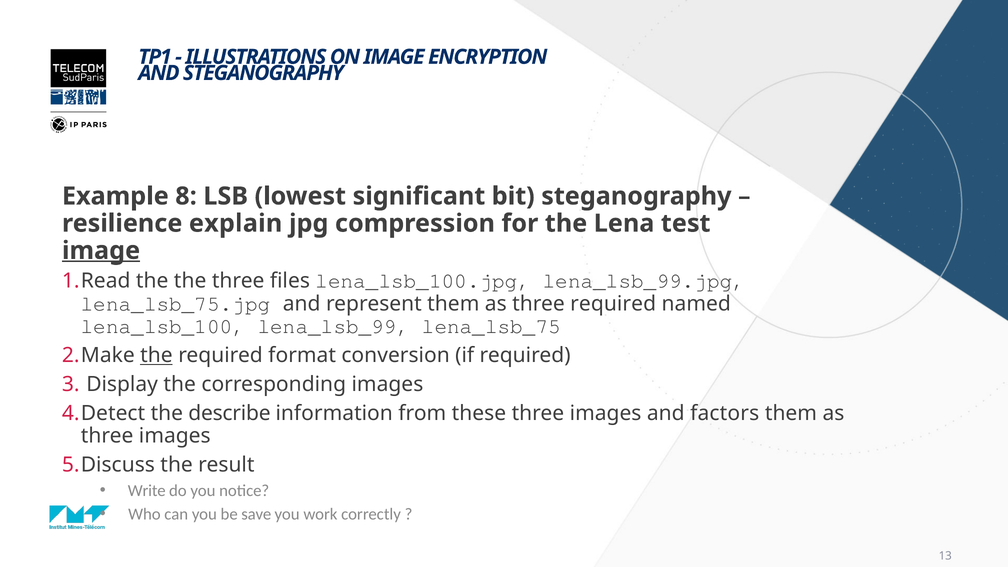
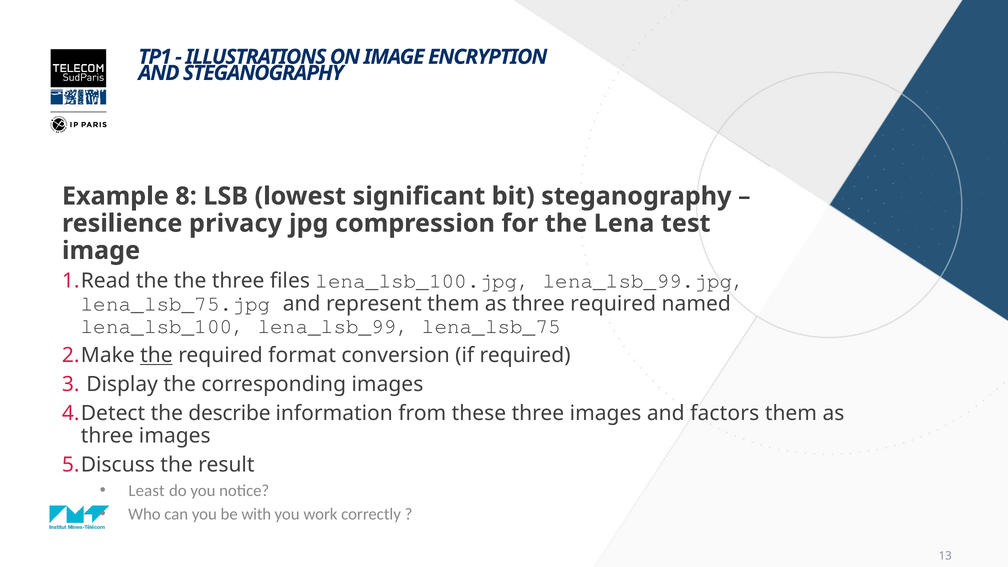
explain: explain -> privacy (236, 223)
image underline: present -> none (101, 251)
Write: Write -> Least (147, 491)
save: save -> with (256, 514)
